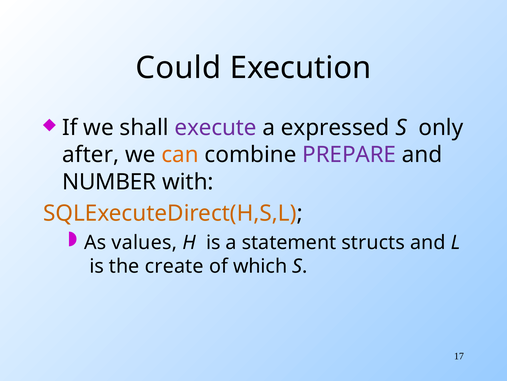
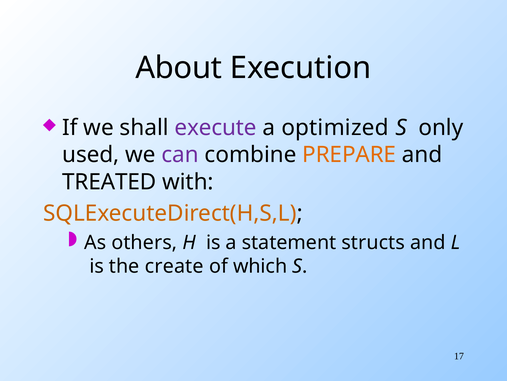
Could: Could -> About (179, 68)
expressed: expressed -> optimized (335, 127)
after: after -> used (91, 155)
can colour: orange -> purple (180, 155)
PREPARE colour: purple -> orange (349, 155)
NUMBER: NUMBER -> TREATED (109, 182)
values: values -> others (144, 242)
